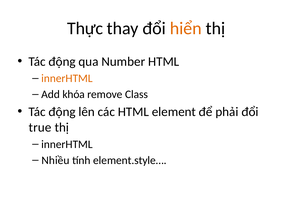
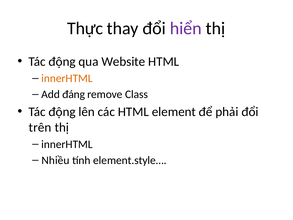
hiển colour: orange -> purple (186, 28)
Number: Number -> Website (123, 61)
khóa: khóa -> đáng (74, 94)
true: true -> trên (40, 127)
